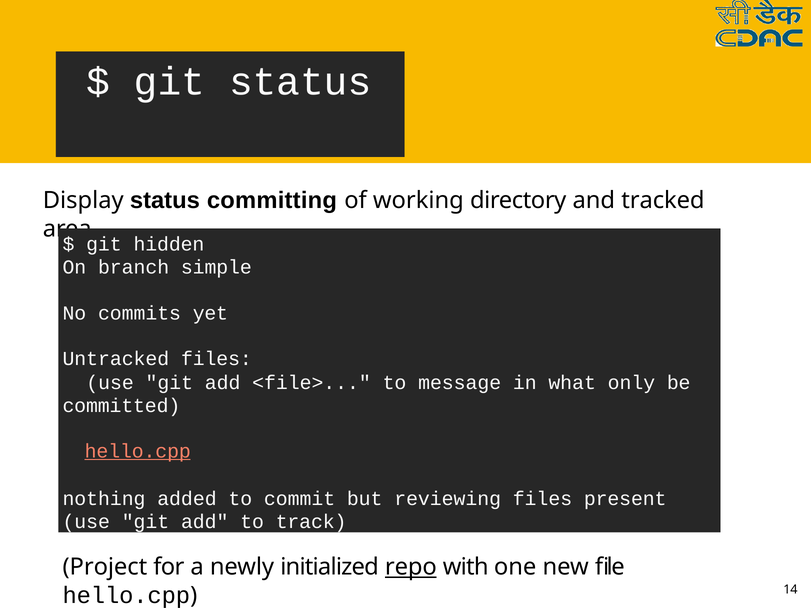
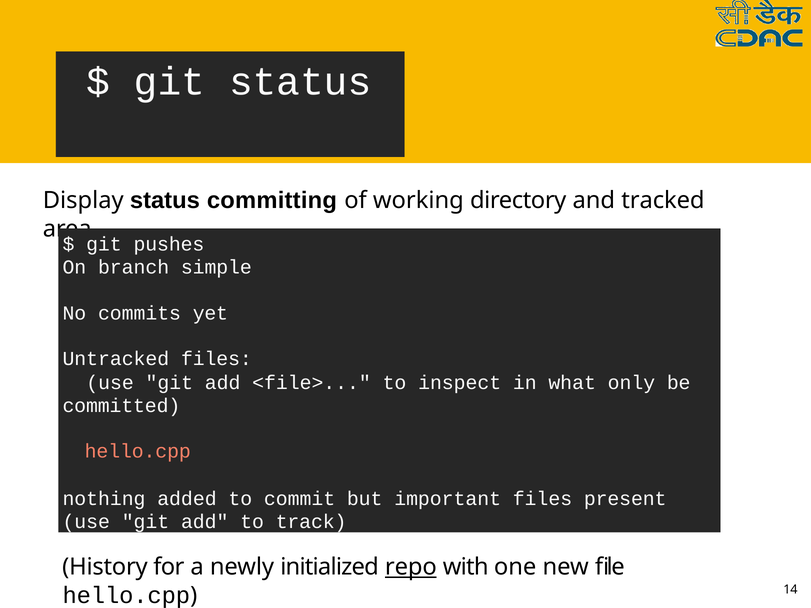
hidden: hidden -> pushes (169, 244)
message: message -> inspect (460, 383)
hello.cpp underline: present -> none (138, 451)
reviewing: reviewing -> important (448, 499)
Project: Project -> History (105, 567)
